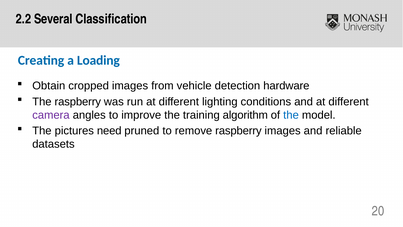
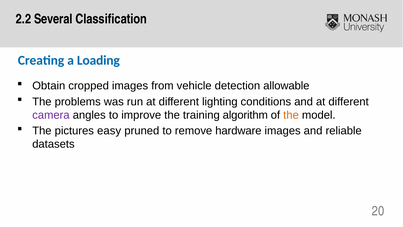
hardware: hardware -> allowable (286, 86)
The raspberry: raspberry -> problems (78, 102)
the colour: blue -> orange (291, 115)
need: need -> easy (109, 131)
remove raspberry: raspberry -> hardware (238, 131)
